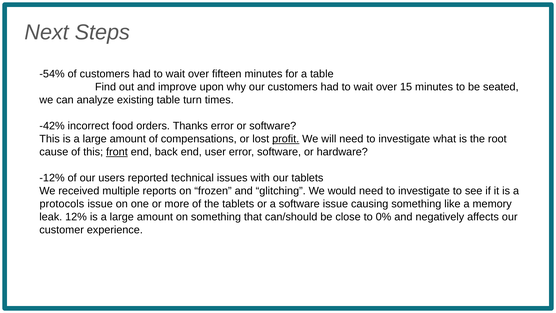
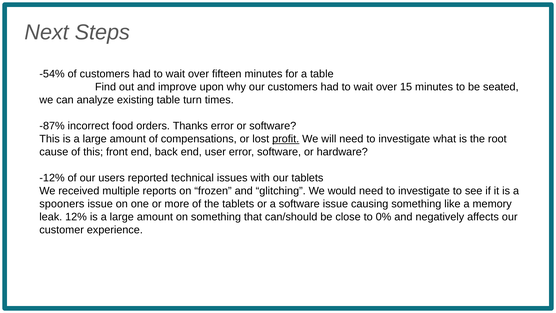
-42%: -42% -> -87% (52, 126)
front underline: present -> none (117, 152)
protocols: protocols -> spooners (62, 204)
